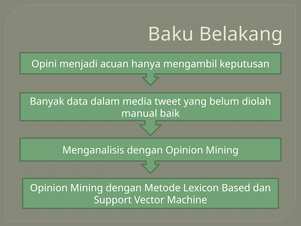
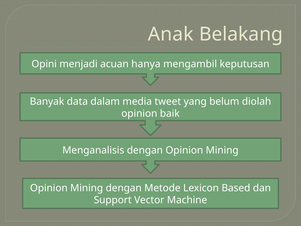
Baku: Baku -> Anak (171, 34)
manual: manual -> opinion (139, 113)
